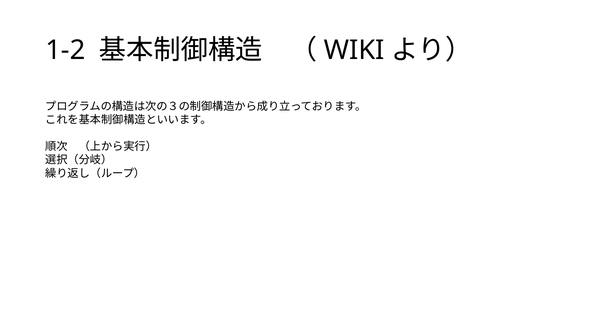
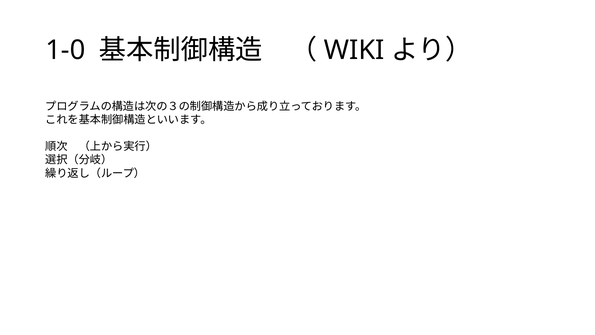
1-2: 1-2 -> 1-0 (65, 50)
